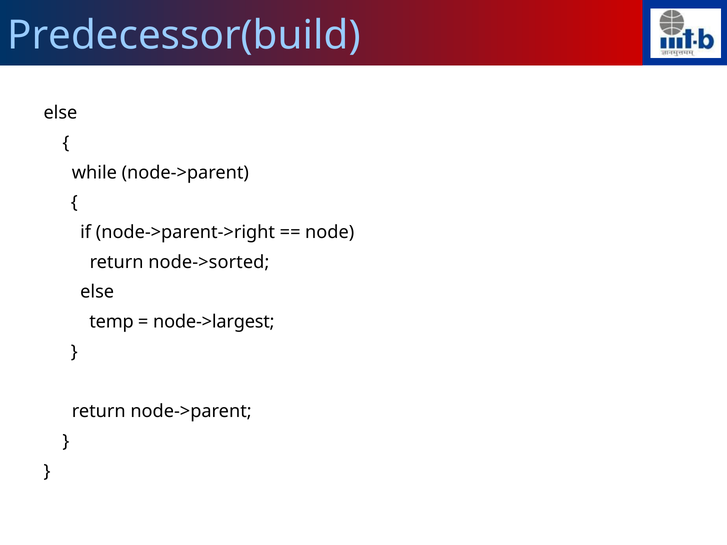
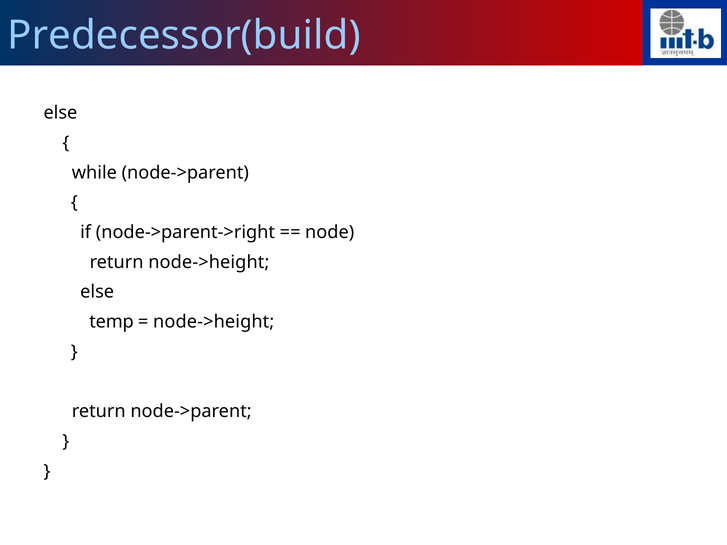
return node->sorted: node->sorted -> node->height (209, 262)
node->largest: node->largest -> node->height (214, 322)
